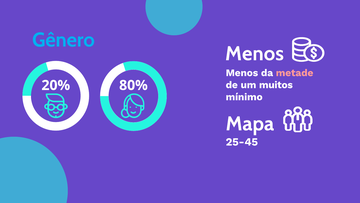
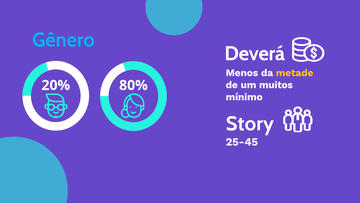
Menos: Menos -> Deverá (255, 53)
metade colour: pink -> yellow (295, 73)
Mapa: Mapa -> Story (250, 123)
